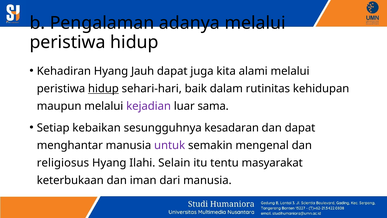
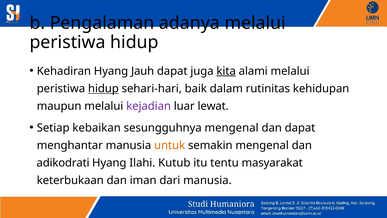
kita underline: none -> present (226, 71)
sama: sama -> lewat (213, 106)
sesungguhnya kesadaran: kesadaran -> mengenal (232, 128)
untuk colour: purple -> orange (170, 145)
religiosus: religiosus -> adikodrati (63, 163)
Selain: Selain -> Kutub (174, 163)
